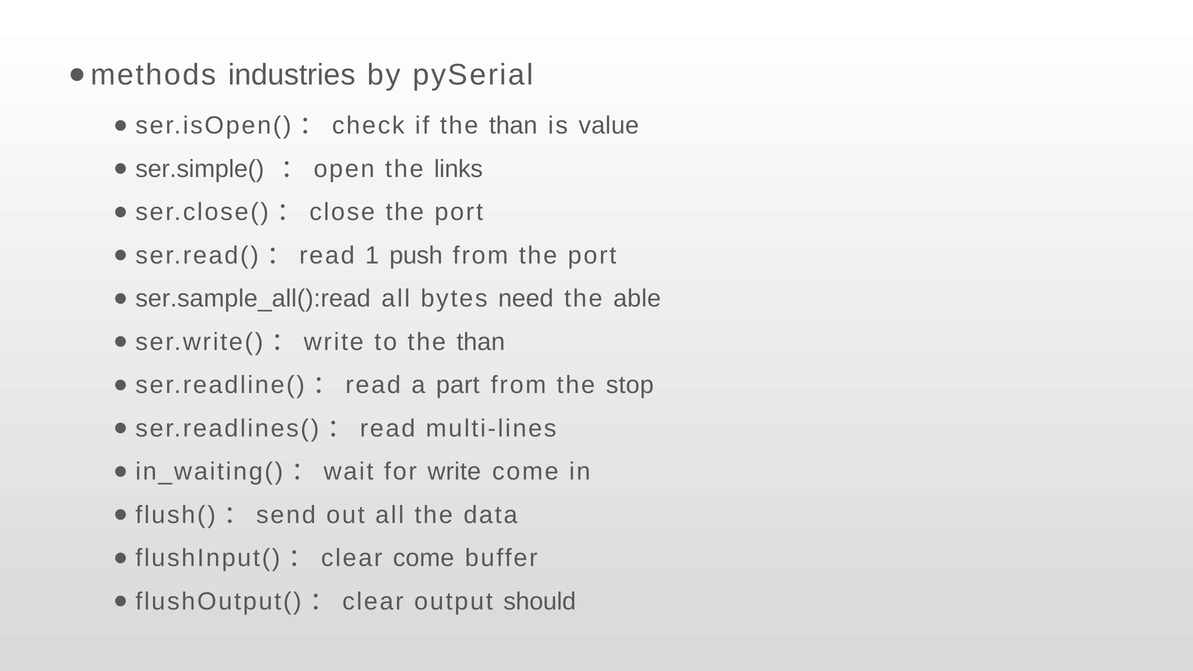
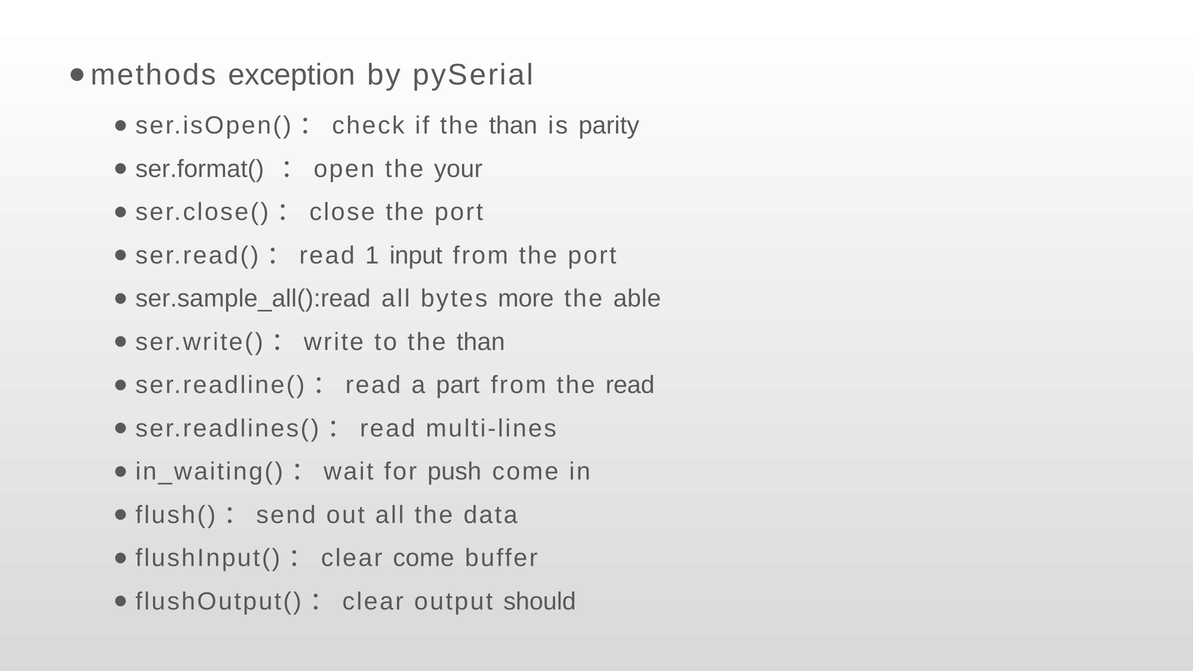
industries: industries -> exception (292, 75)
value: value -> parity (609, 126)
ser.simple(: ser.simple( -> ser.format( (200, 169)
links: links -> your (458, 169)
push: push -> input (416, 256)
need: need -> more (526, 299)
the stop: stop -> read (630, 385)
for write: write -> push (454, 472)
